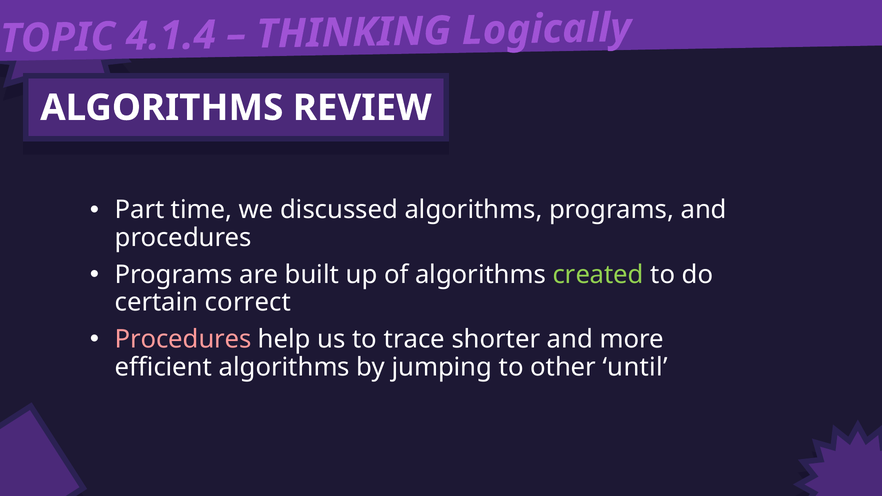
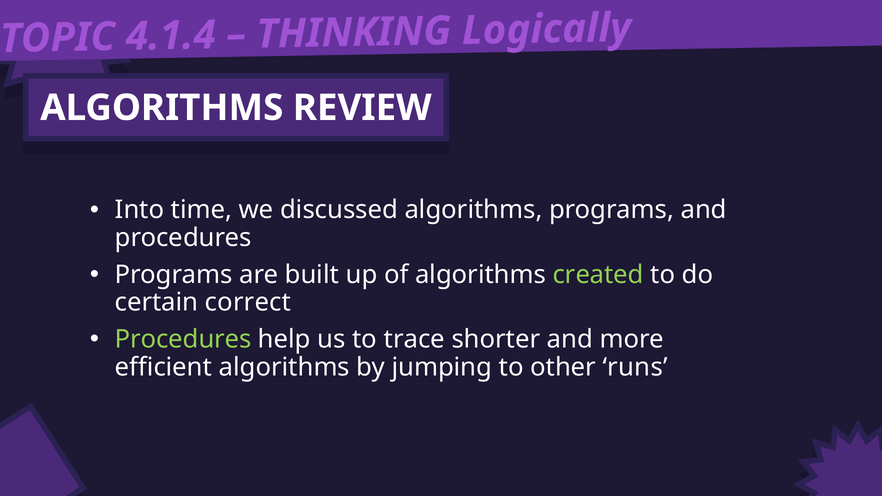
Part: Part -> Into (140, 210)
Procedures colour: pink -> light green (183, 339)
until: until -> runs (635, 367)
